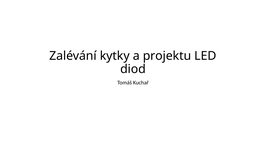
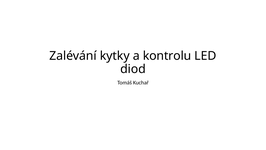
projektu: projektu -> kontrolu (167, 56)
